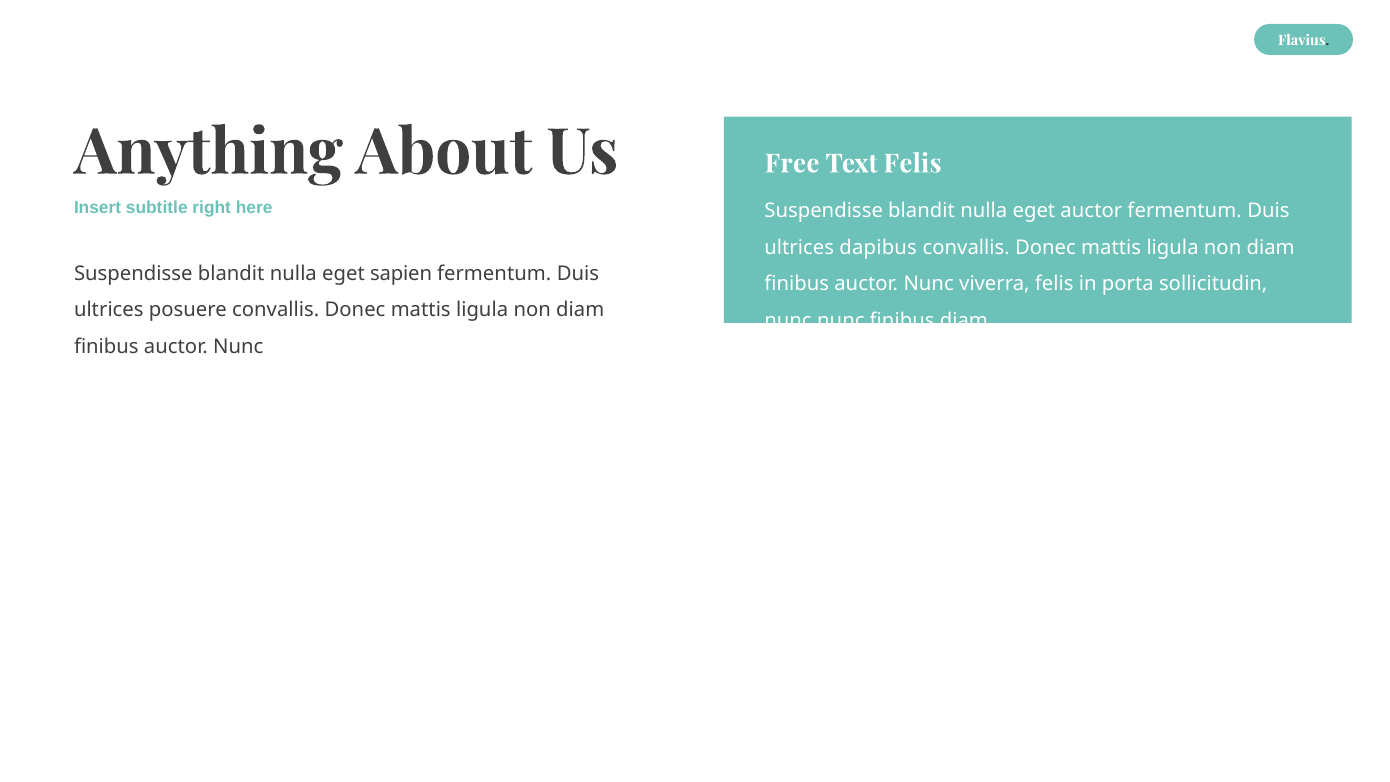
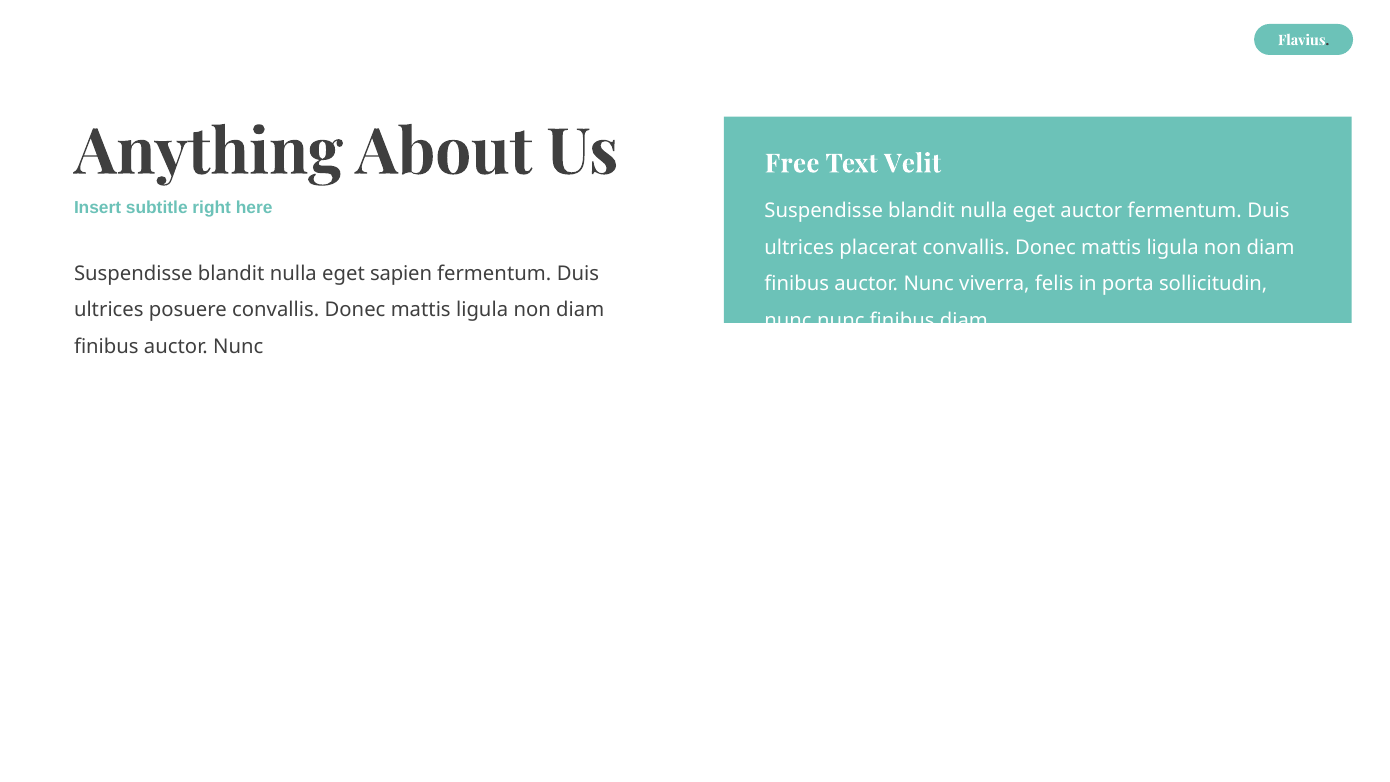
Text Felis: Felis -> Velit (913, 164)
dapibus: dapibus -> placerat (878, 248)
